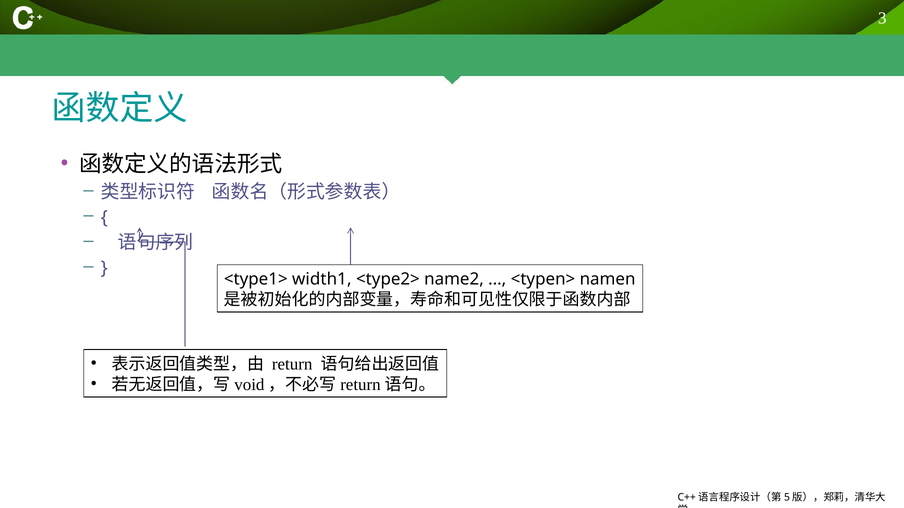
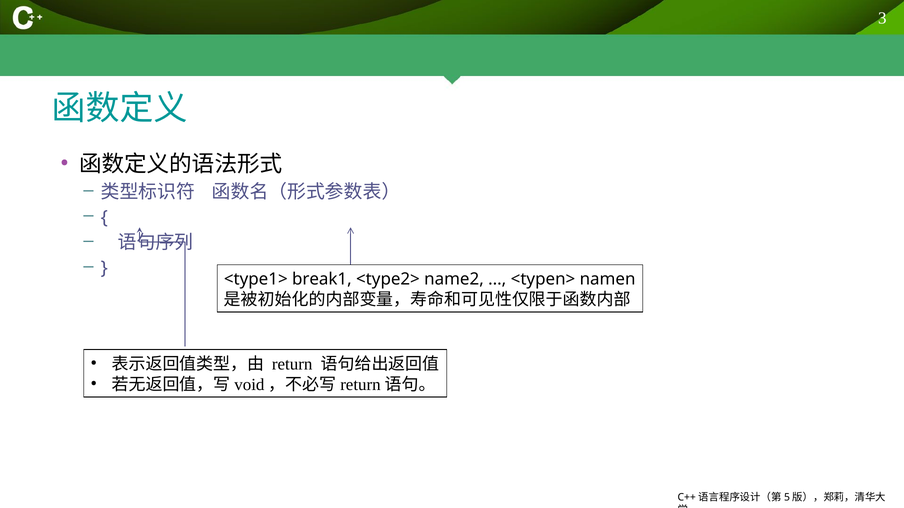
width1: width1 -> break1 (322, 280)
